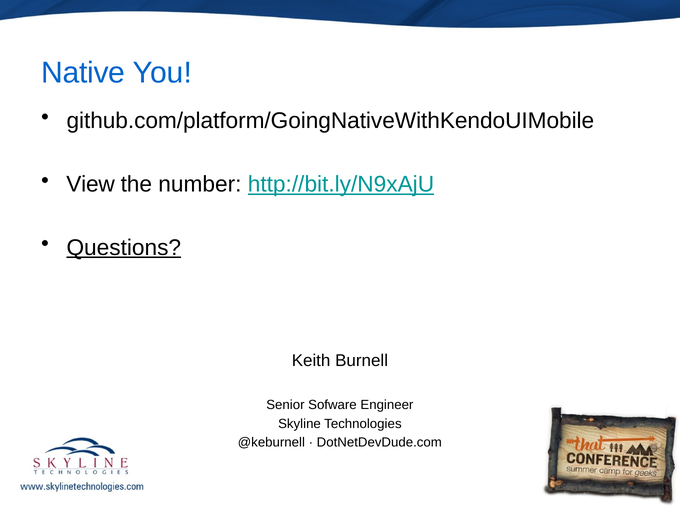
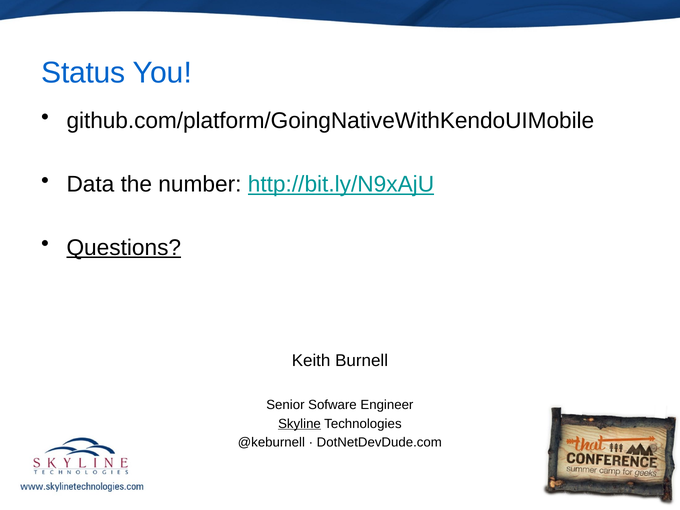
Native: Native -> Status (83, 73)
View: View -> Data (90, 184)
Skyline underline: none -> present (300, 424)
